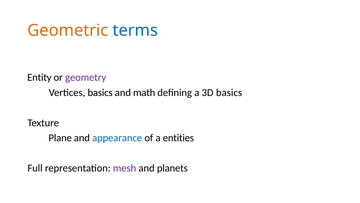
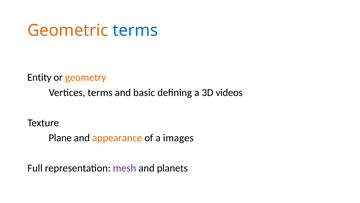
geometry colour: purple -> orange (86, 77)
Vertices basics: basics -> terms (100, 92)
math: math -> basic (144, 92)
3D basics: basics -> videos (229, 92)
appearance colour: blue -> orange (117, 138)
entities: entities -> images (178, 138)
